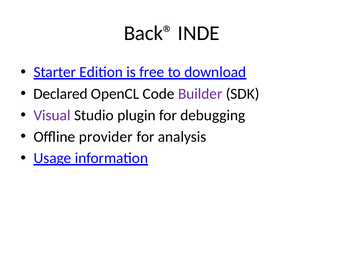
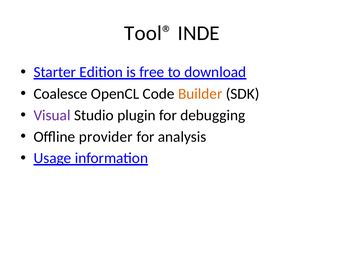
Back®: Back® -> Tool® (148, 33)
Declared: Declared -> Coalesce (61, 94)
Builder colour: purple -> orange (200, 94)
